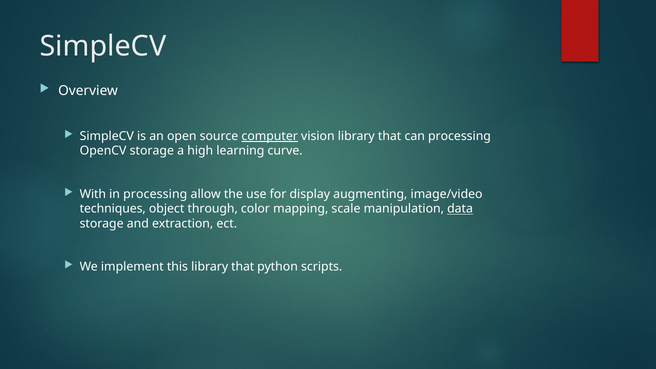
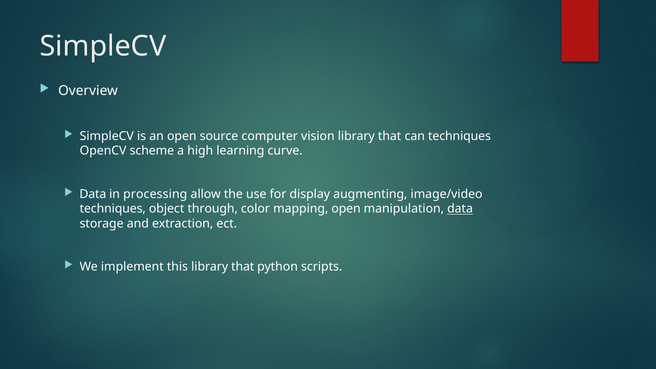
computer underline: present -> none (270, 136)
can processing: processing -> techniques (460, 136)
OpenCV storage: storage -> scheme (152, 151)
With: With -> Data (93, 194)
mapping scale: scale -> open (346, 209)
